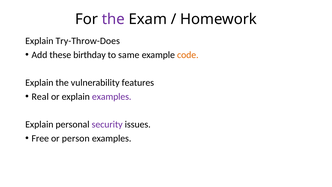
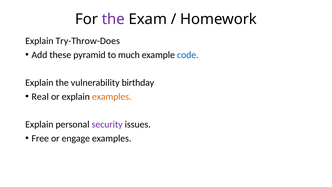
birthday: birthday -> pyramid (89, 55)
same: same -> much (129, 55)
code colour: orange -> blue (188, 55)
features: features -> birthday (138, 83)
examples colour: purple -> orange (112, 96)
person: person -> engage (76, 138)
